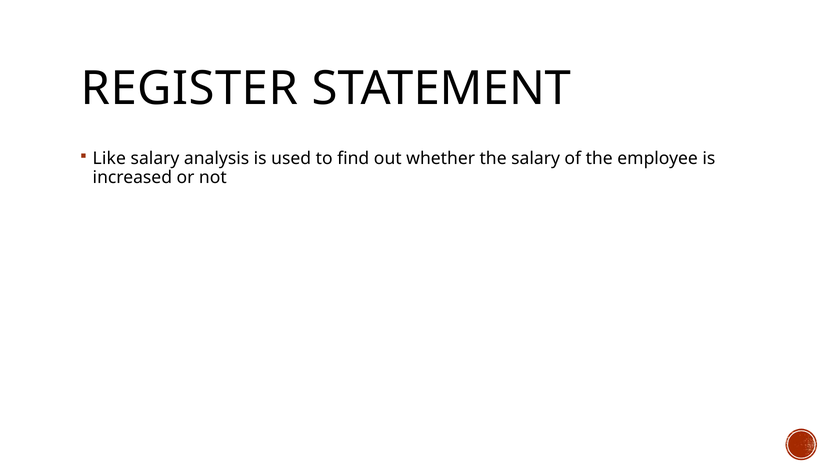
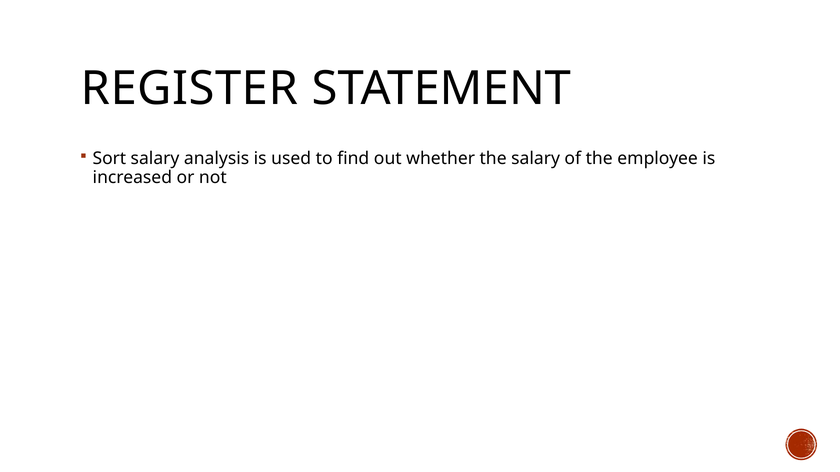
Like: Like -> Sort (109, 159)
